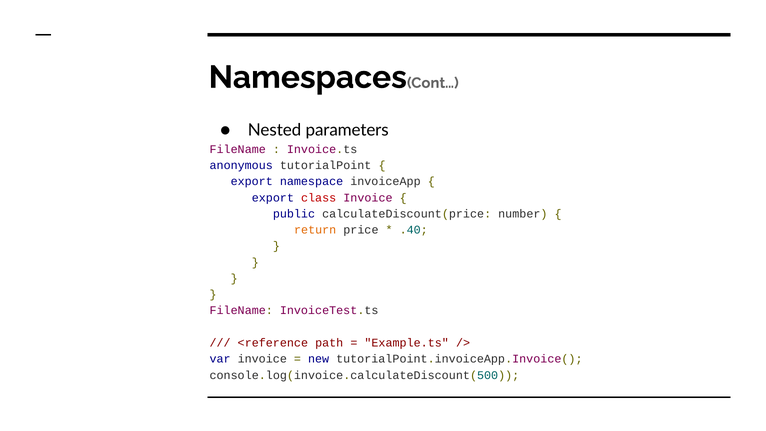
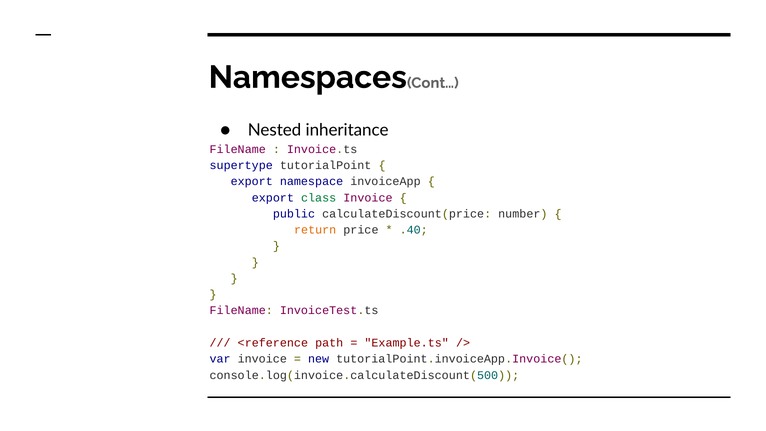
parameters: parameters -> inheritance (347, 130)
anonymous: anonymous -> supertype (241, 165)
class colour: red -> green (319, 198)
